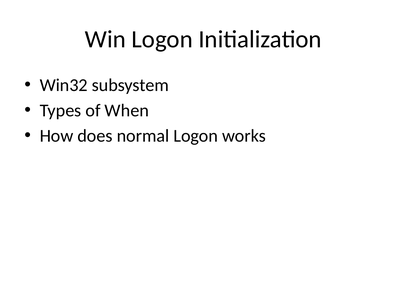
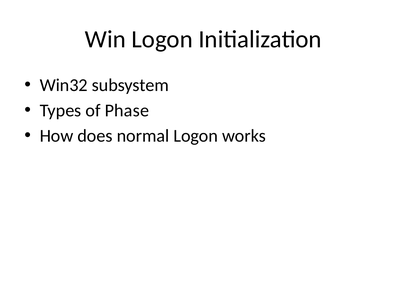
When: When -> Phase (127, 111)
